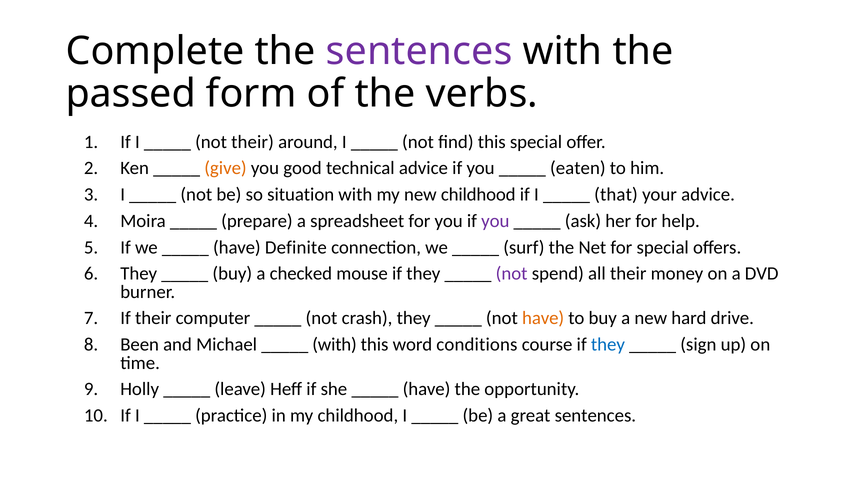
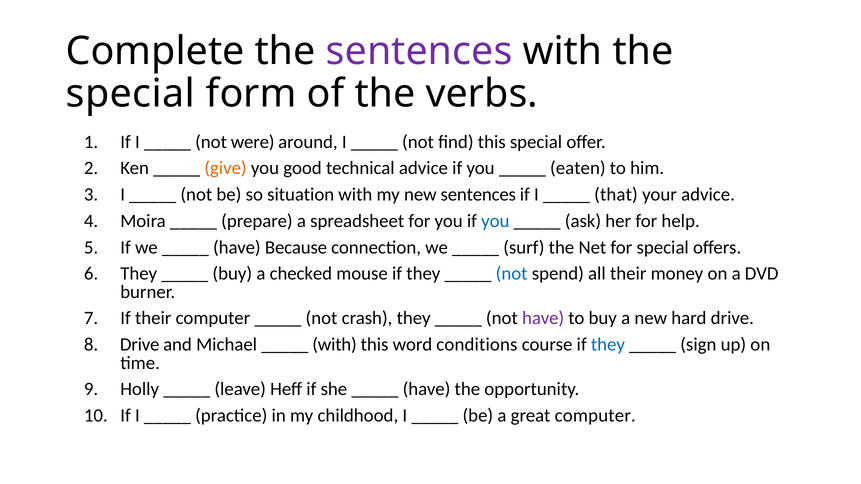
passed: passed -> special (130, 94)
not their: their -> were (253, 142)
new childhood: childhood -> sentences (478, 195)
you colour: purple -> blue (495, 221)
Definite: Definite -> Because (296, 247)
not colour: purple -> blue (512, 274)
have colour: orange -> purple (543, 318)
Been: Been -> Drive (140, 345)
great sentences: sentences -> computer (595, 416)
